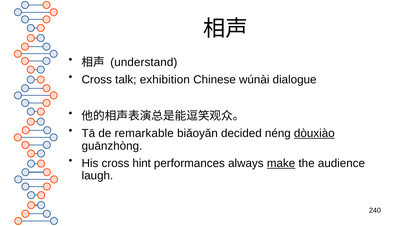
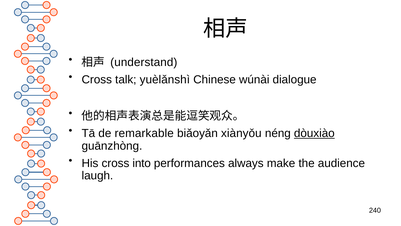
exhibition: exhibition -> yuèlǎnshì (165, 80)
decided: decided -> xiànyǒu (241, 133)
hint: hint -> into (142, 163)
make underline: present -> none (281, 163)
